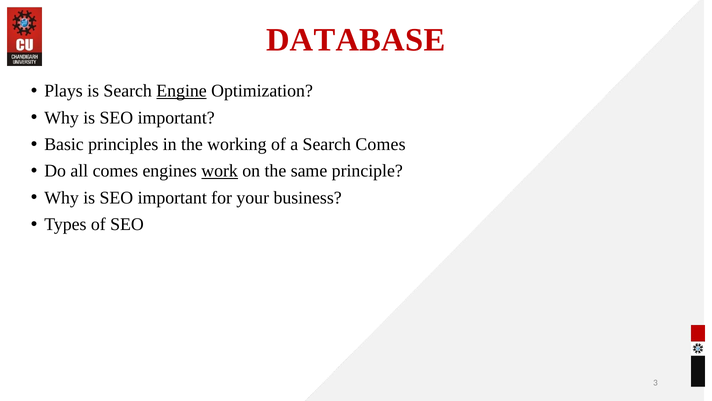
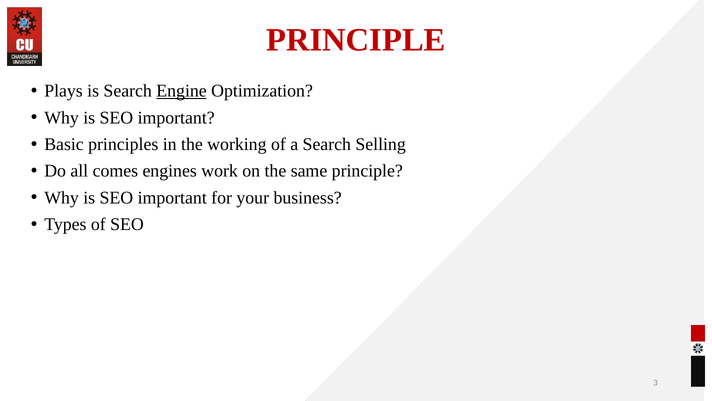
DATABASE: DATABASE -> PRINCIPLE (356, 40)
Search Comes: Comes -> Selling (381, 144)
work underline: present -> none (220, 171)
